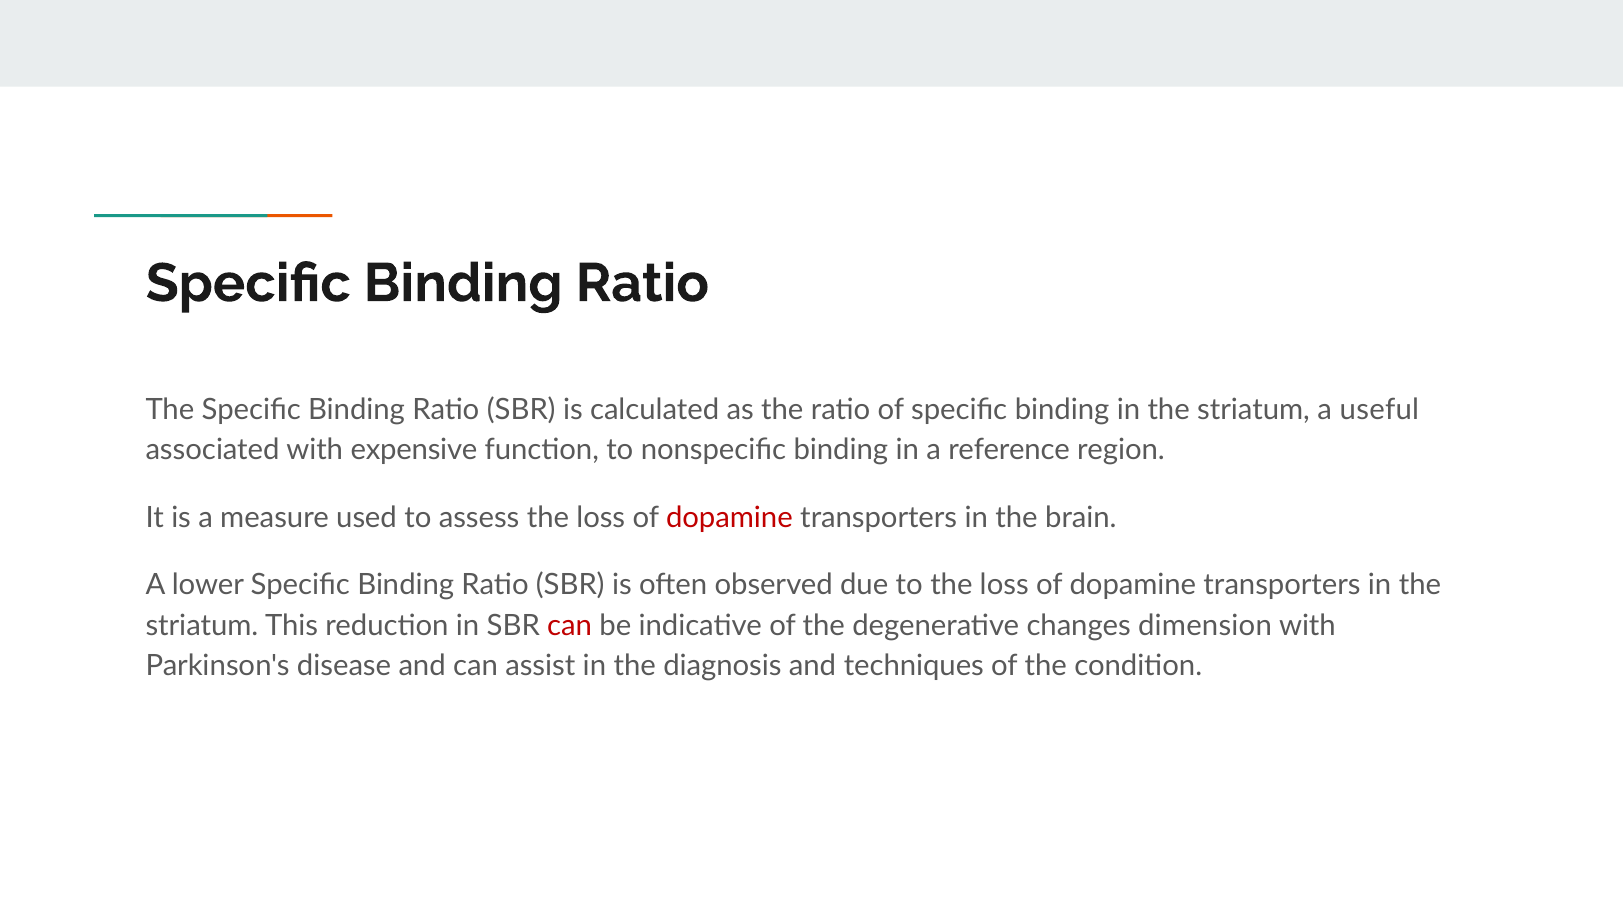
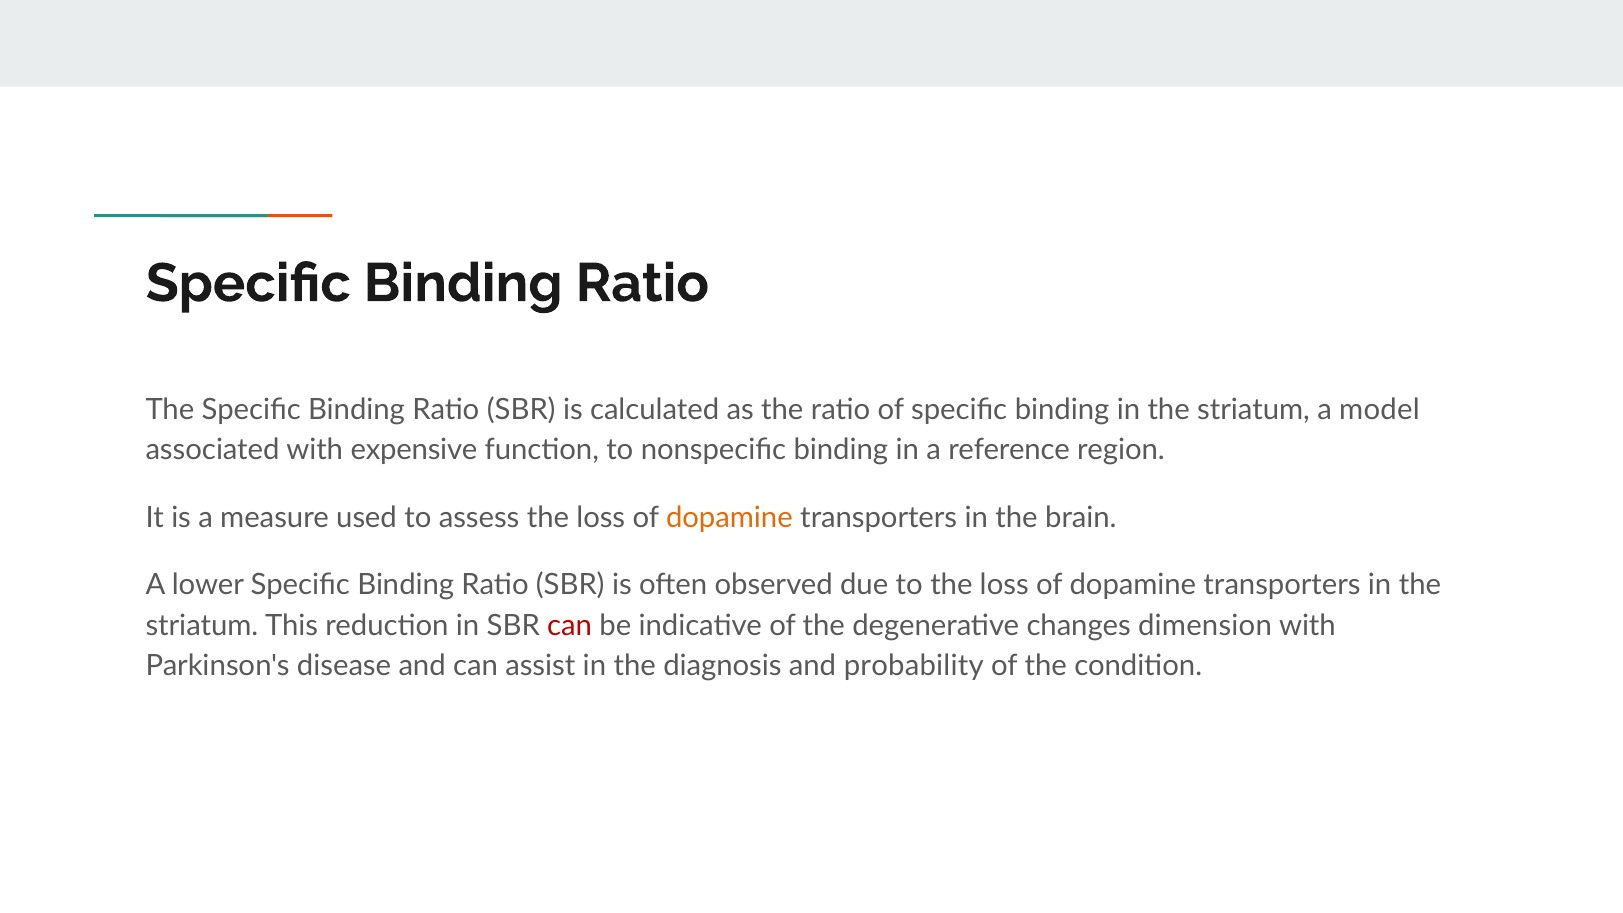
useful: useful -> model (1379, 410)
dopamine colour: red -> orange (729, 518)
techniques: techniques -> probability (914, 666)
